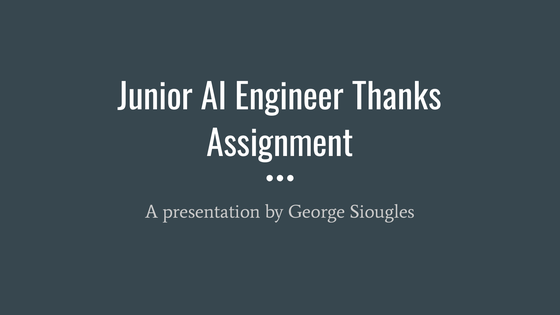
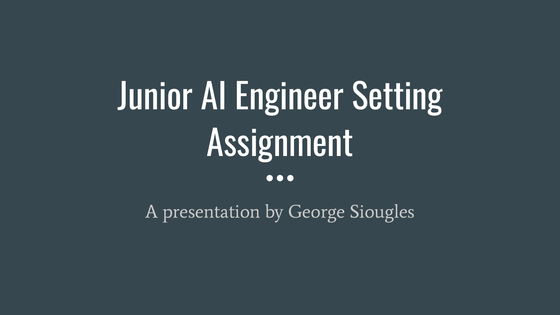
Thanks: Thanks -> Setting (397, 98)
